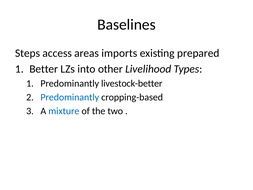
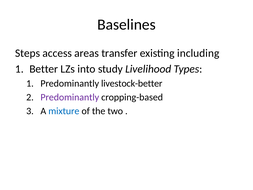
imports: imports -> transfer (119, 53)
prepared: prepared -> including (198, 53)
other: other -> study (110, 69)
Predominantly colour: blue -> purple (70, 97)
